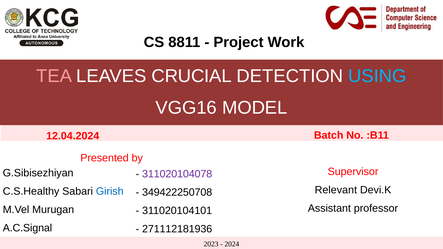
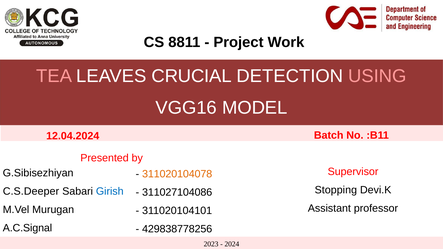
USING colour: light blue -> pink (377, 76)
311020104078 colour: purple -> orange (177, 174)
Relevant: Relevant -> Stopping (336, 190)
C.S.Healthy: C.S.Healthy -> C.S.Deeper (31, 192)
349422250708: 349422250708 -> 311027104086 (177, 192)
271112181936: 271112181936 -> 429838778256 (177, 229)
